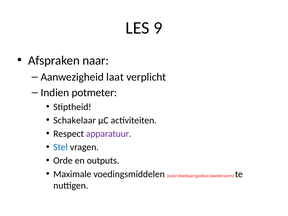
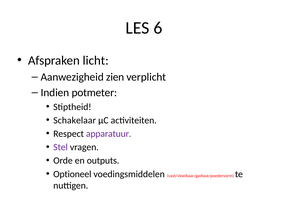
9: 9 -> 6 (158, 28)
naar: naar -> licht (96, 60)
laat: laat -> zien (115, 77)
Stel colour: blue -> purple (61, 147)
Maximale: Maximale -> Optioneel (72, 174)
